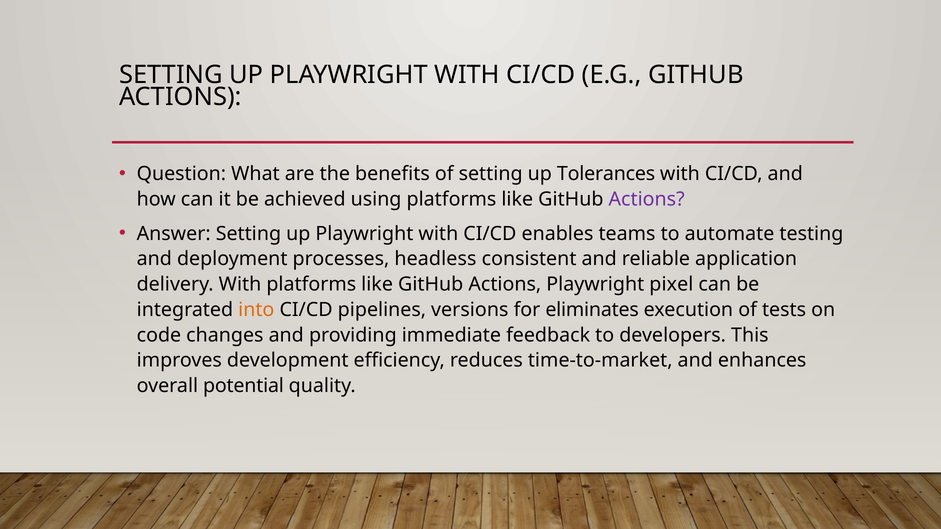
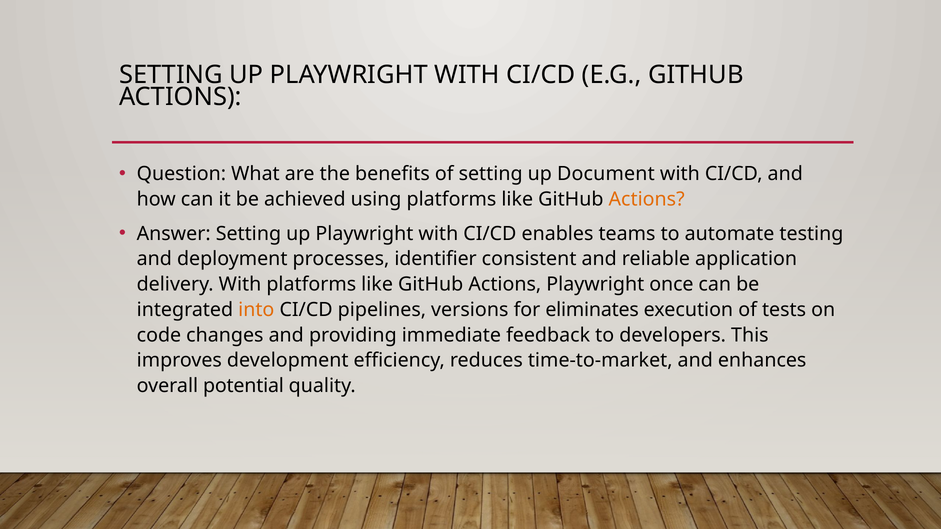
Tolerances: Tolerances -> Document (606, 174)
Actions colour: purple -> orange (647, 199)
headless: headless -> identifier (436, 259)
pixel: pixel -> once (671, 284)
